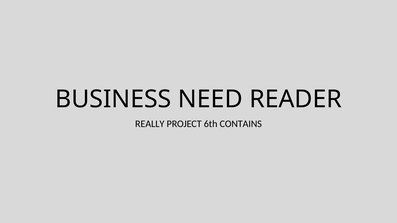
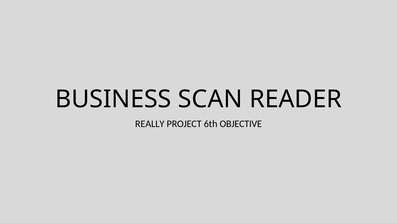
NEED: NEED -> SCAN (210, 99)
CONTAINS: CONTAINS -> OBJECTIVE (241, 124)
